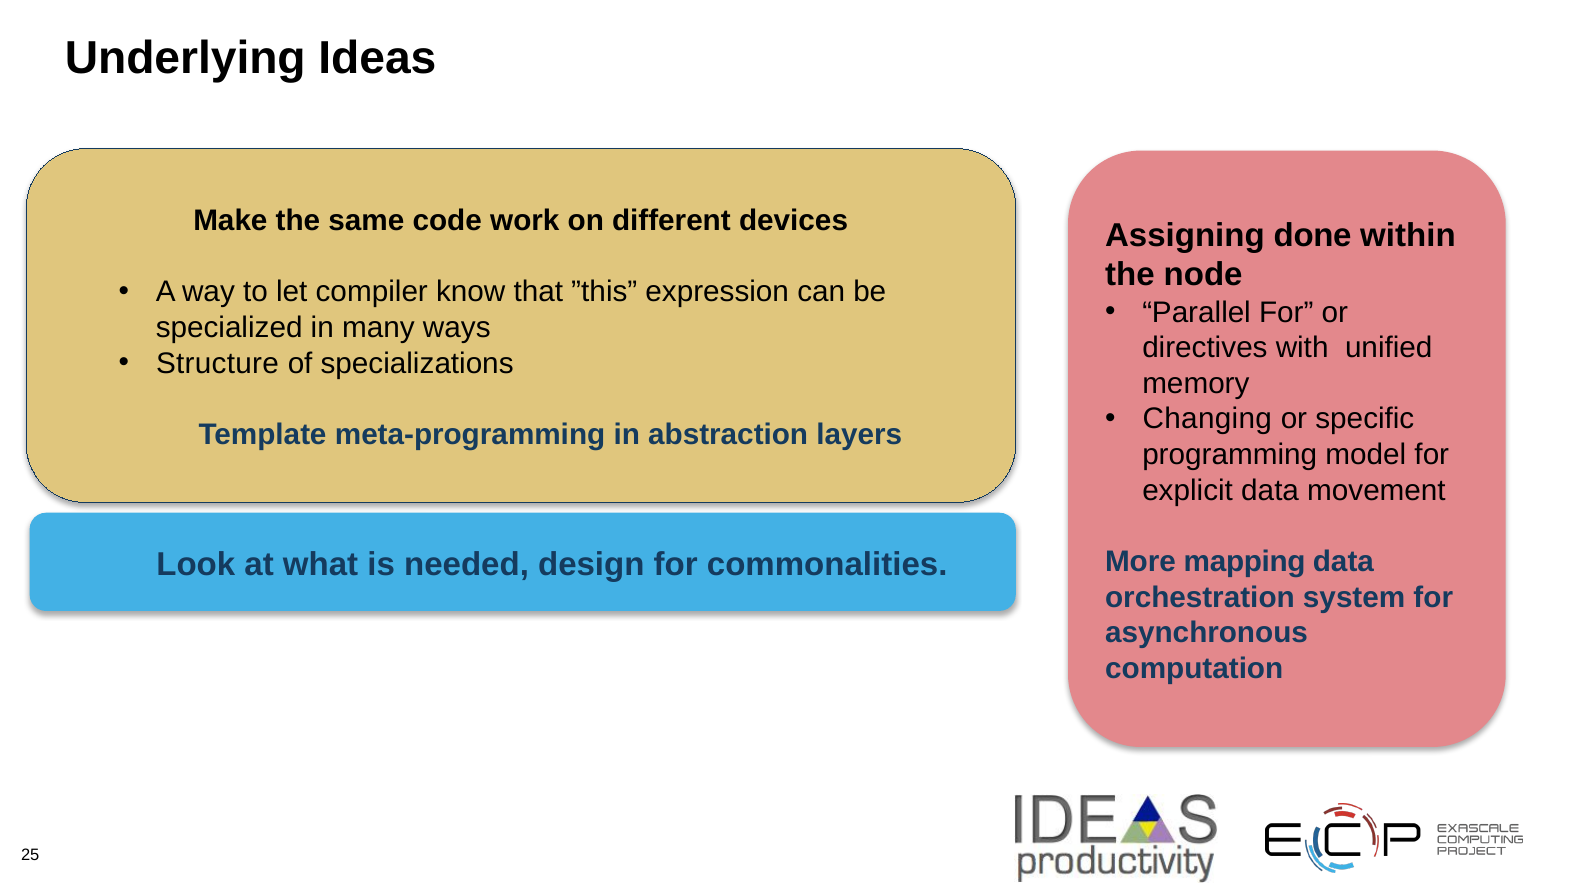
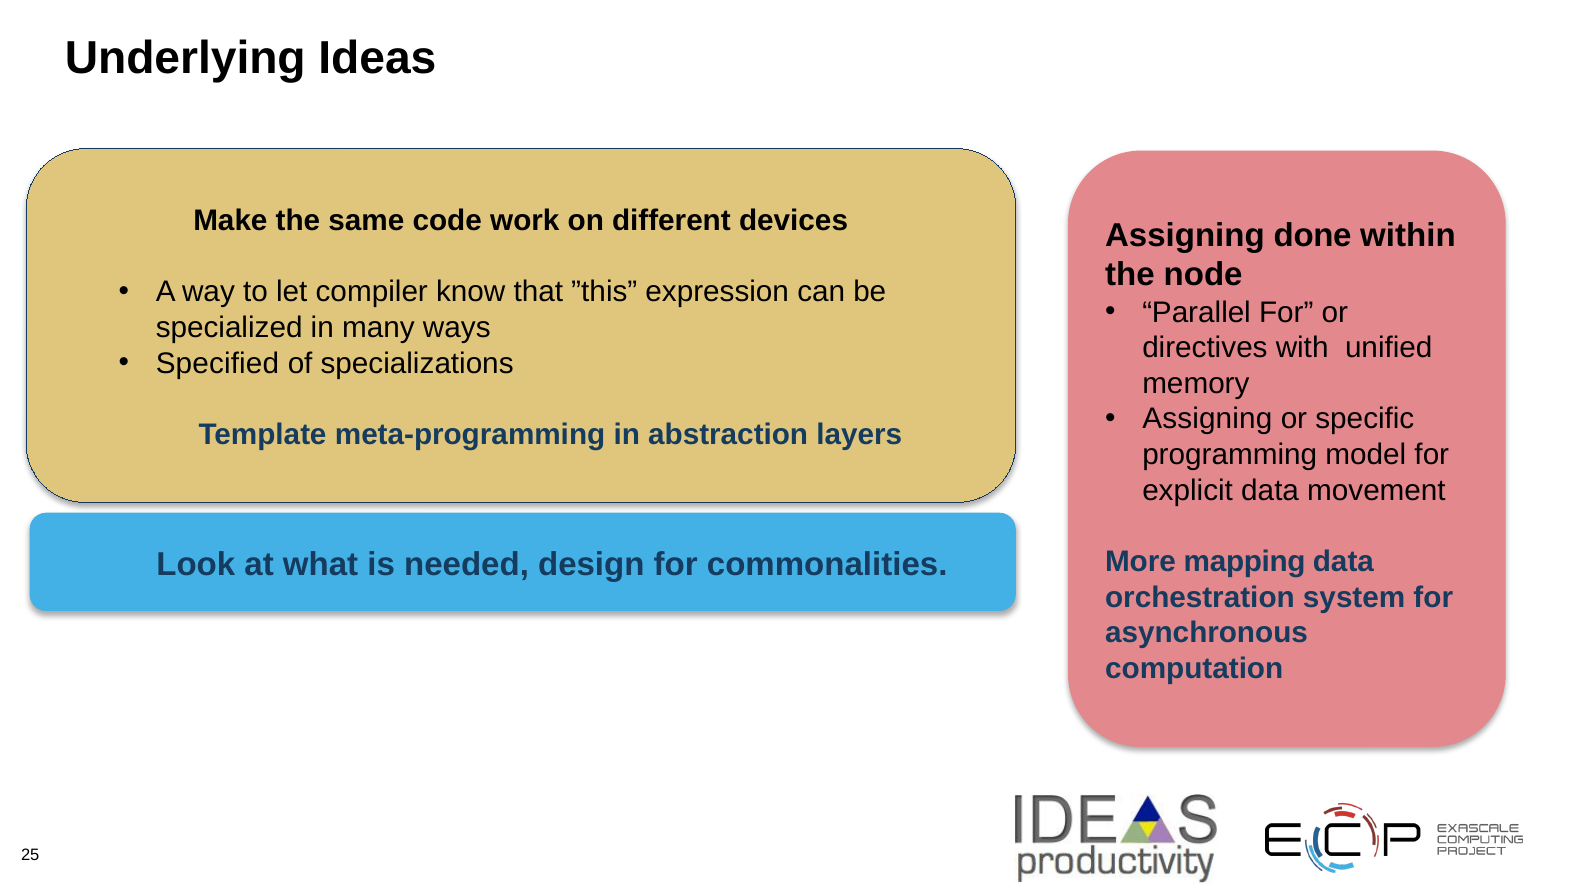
Structure: Structure -> Specified (217, 363)
Changing: Changing -> Assigning (1207, 419)
